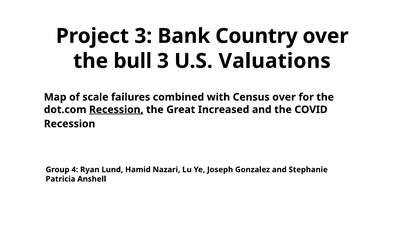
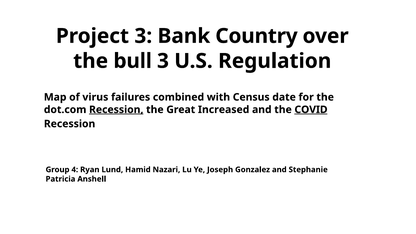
Valuations: Valuations -> Regulation (275, 61)
scale: scale -> virus (95, 97)
Census over: over -> date (284, 97)
COVID underline: none -> present (311, 110)
